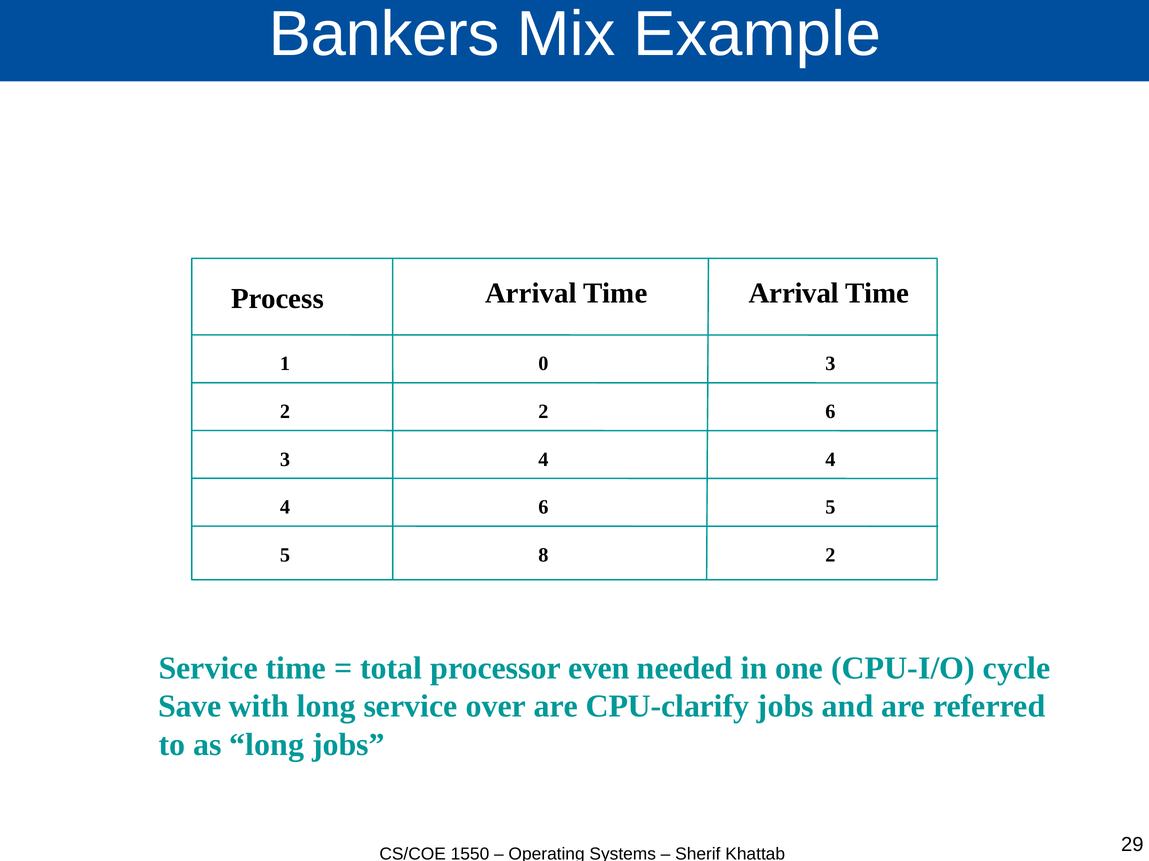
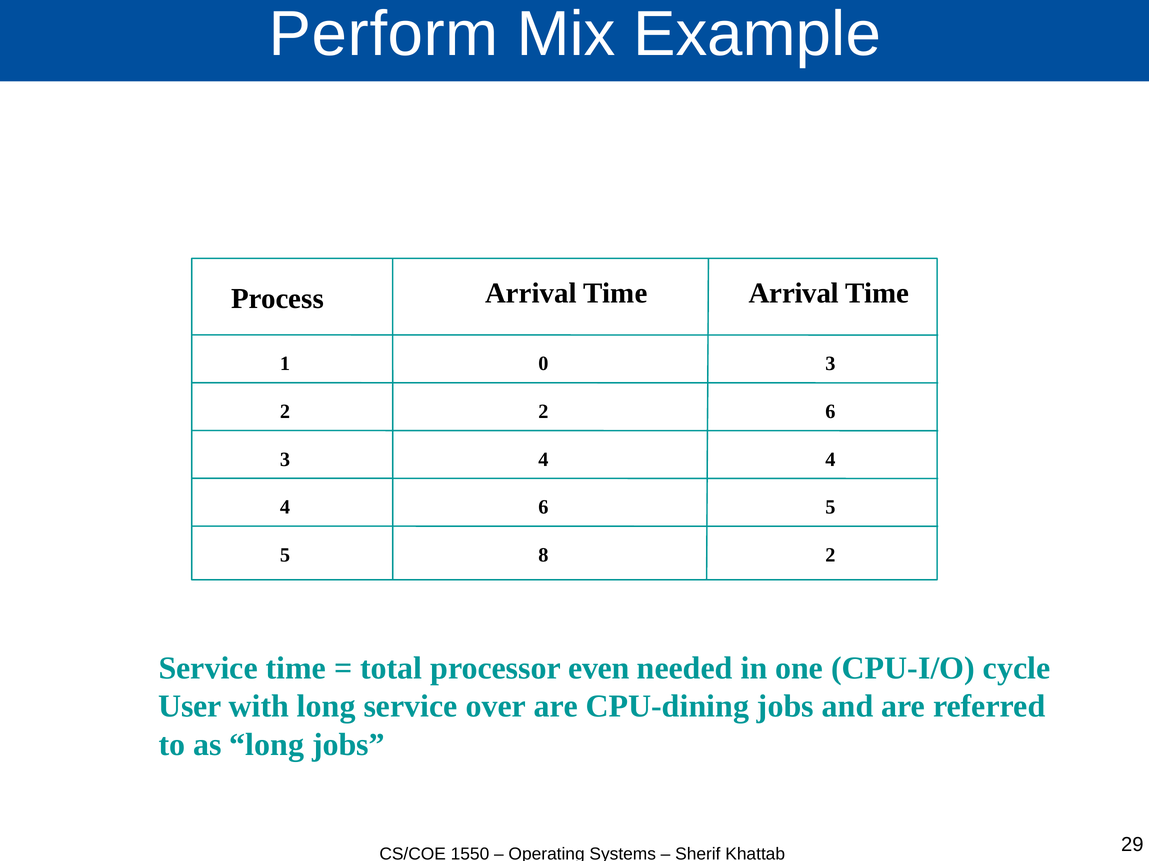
Bankers: Bankers -> Perform (384, 34)
Save: Save -> User (190, 707)
CPU-clarify: CPU-clarify -> CPU-dining (667, 707)
